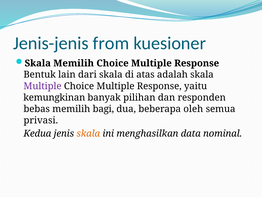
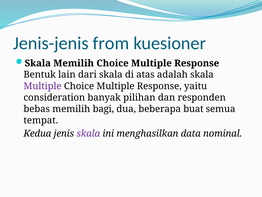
kemungkinan: kemungkinan -> consideration (54, 97)
oleh: oleh -> buat (193, 109)
privasi: privasi -> tempat (41, 120)
skala colour: orange -> purple (88, 133)
